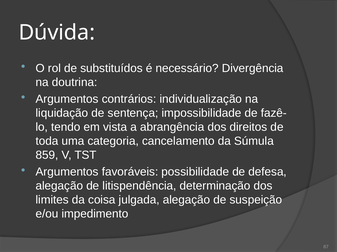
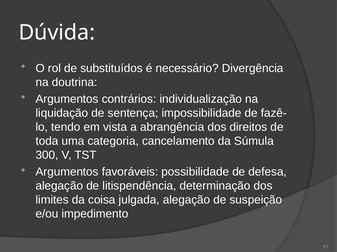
859: 859 -> 300 (47, 156)
